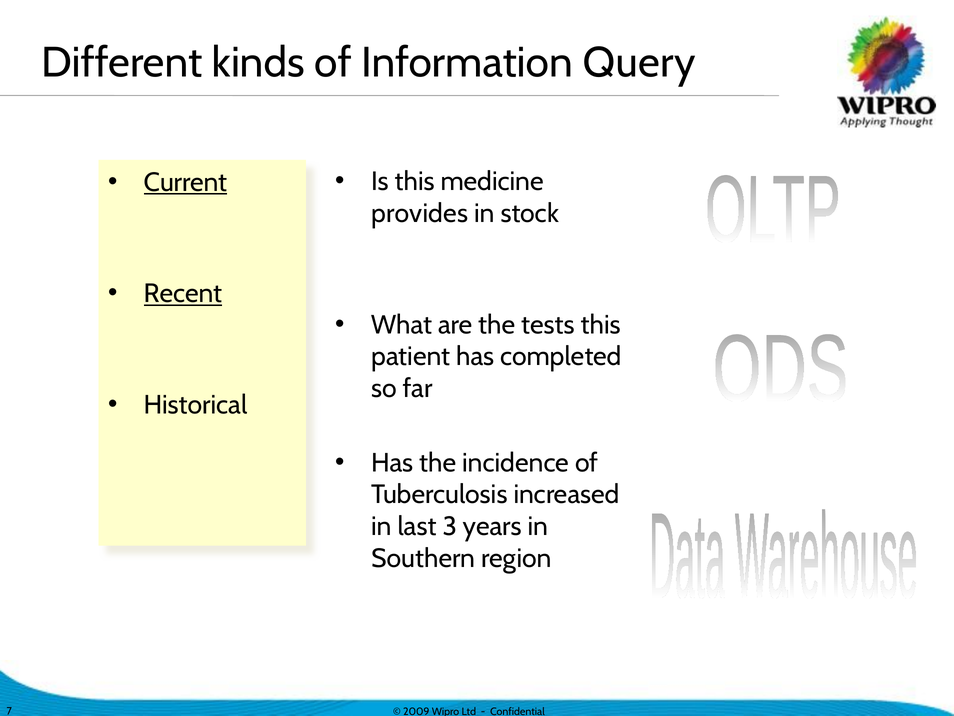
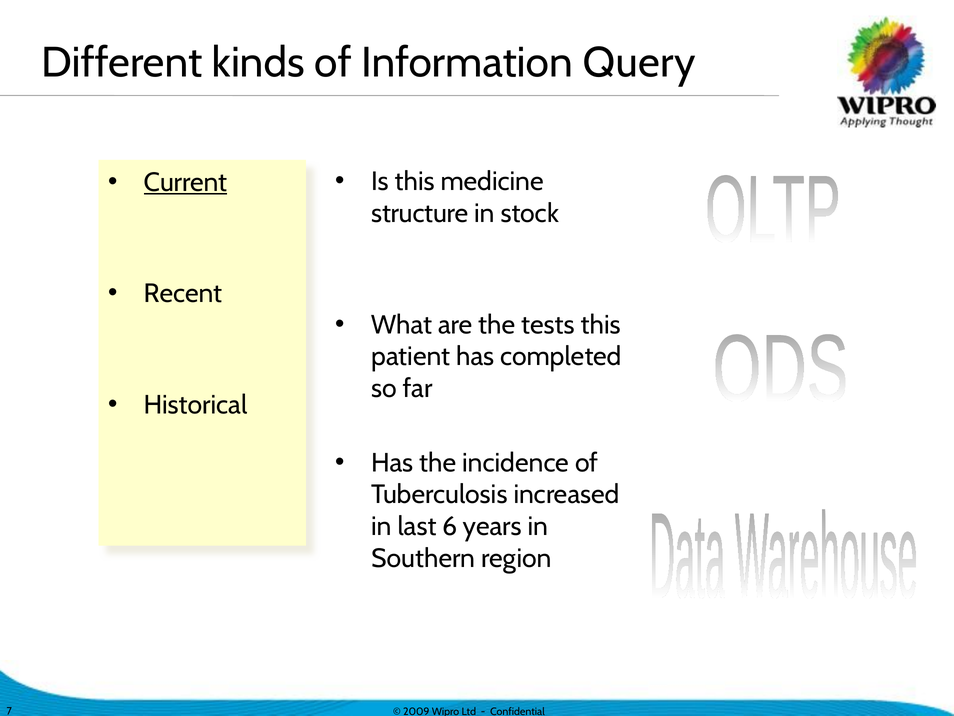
provides: provides -> structure (420, 213)
Recent underline: present -> none (183, 294)
3: 3 -> 6 (450, 526)
